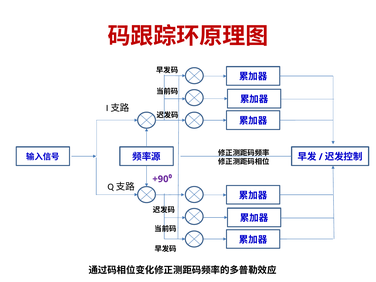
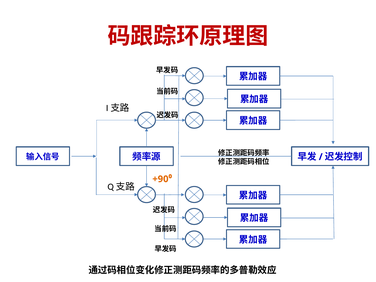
+90⁰ colour: purple -> orange (162, 179)
